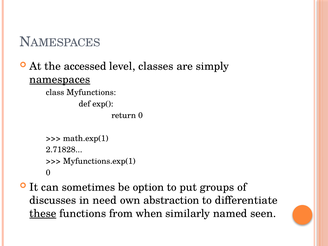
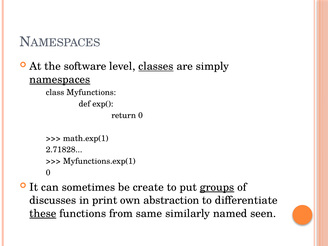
accessed: accessed -> software (85, 66)
classes underline: none -> present (156, 66)
option: option -> create (148, 187)
groups underline: none -> present (217, 187)
need: need -> print (105, 200)
when: when -> same (149, 213)
